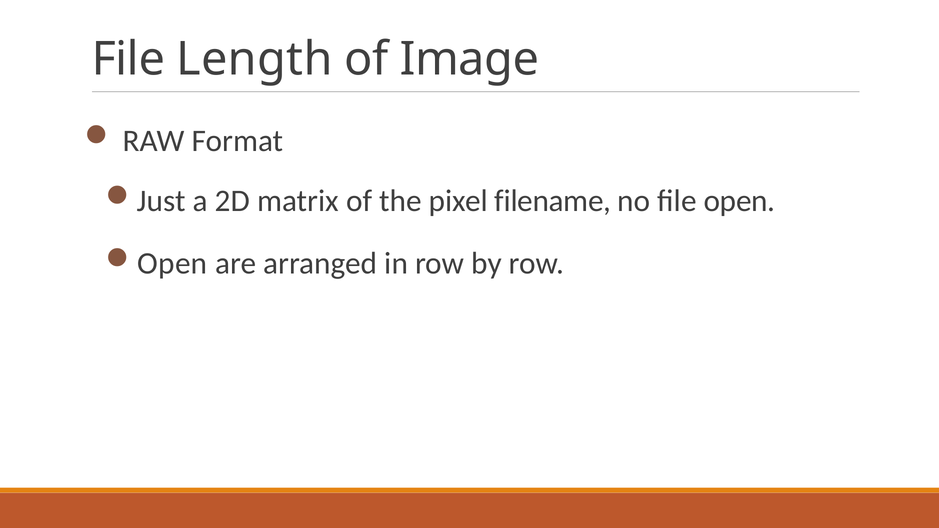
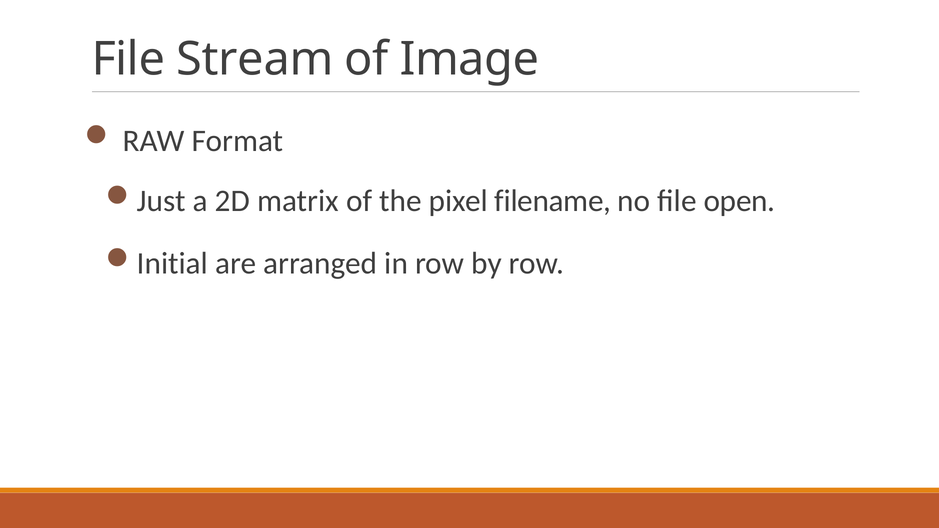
Length: Length -> Stream (255, 59)
Open: Open -> Initial (172, 263)
